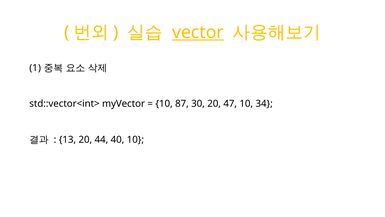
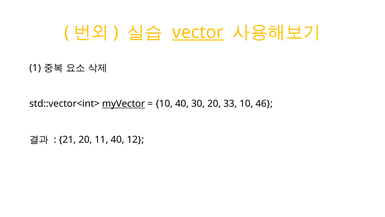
myVector underline: none -> present (124, 104)
10 87: 87 -> 40 (182, 104)
47: 47 -> 33 (230, 104)
34: 34 -> 46 (264, 104)
13: 13 -> 21 (67, 139)
44: 44 -> 11 (101, 139)
40 10: 10 -> 12 (135, 139)
